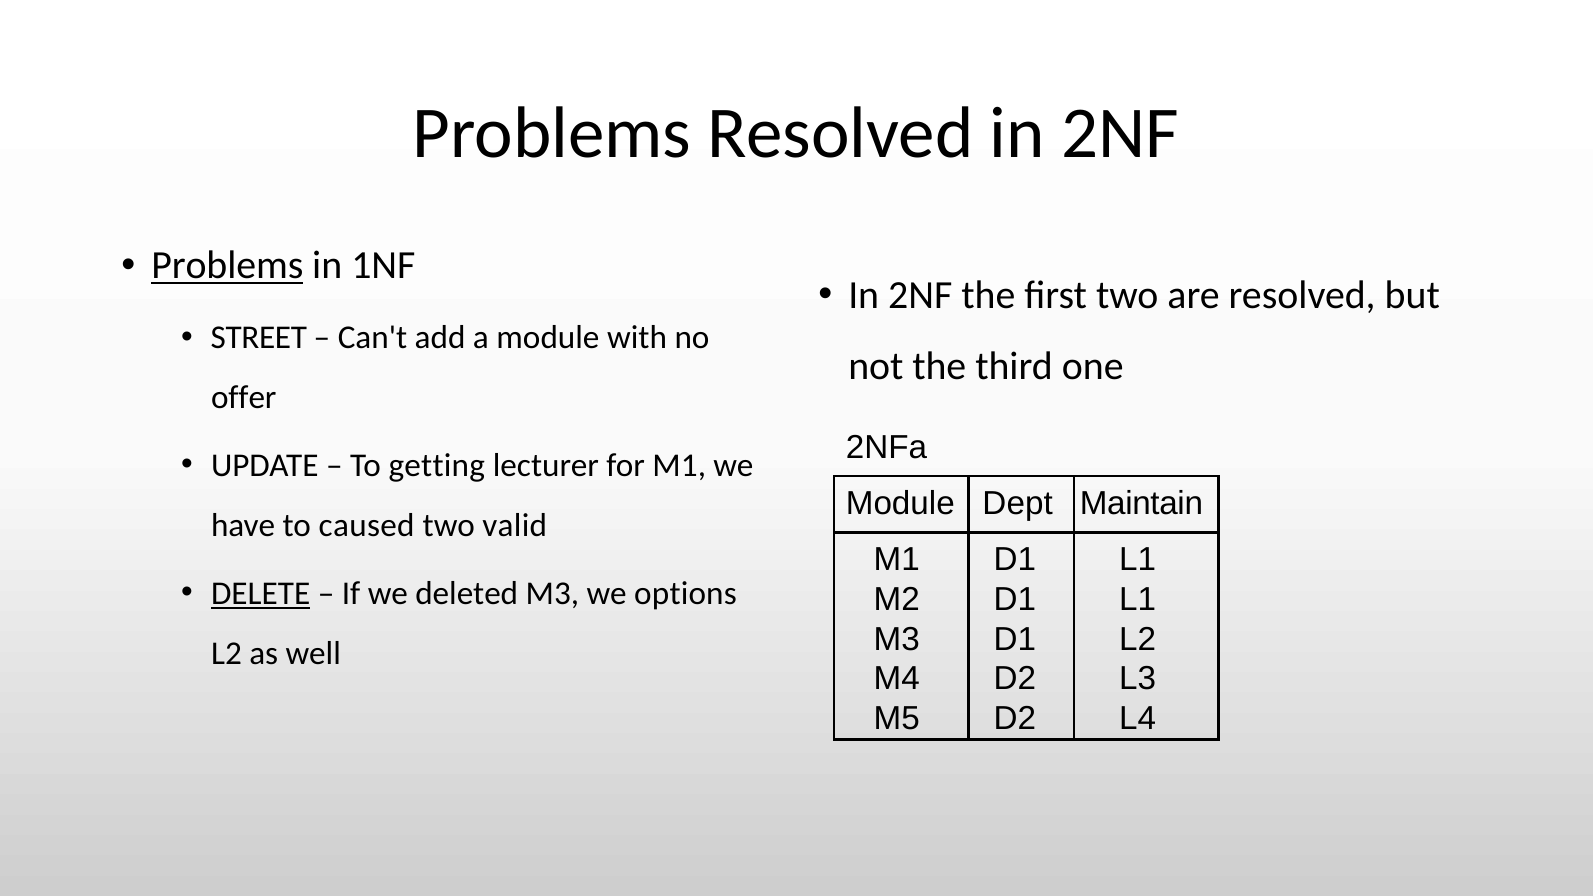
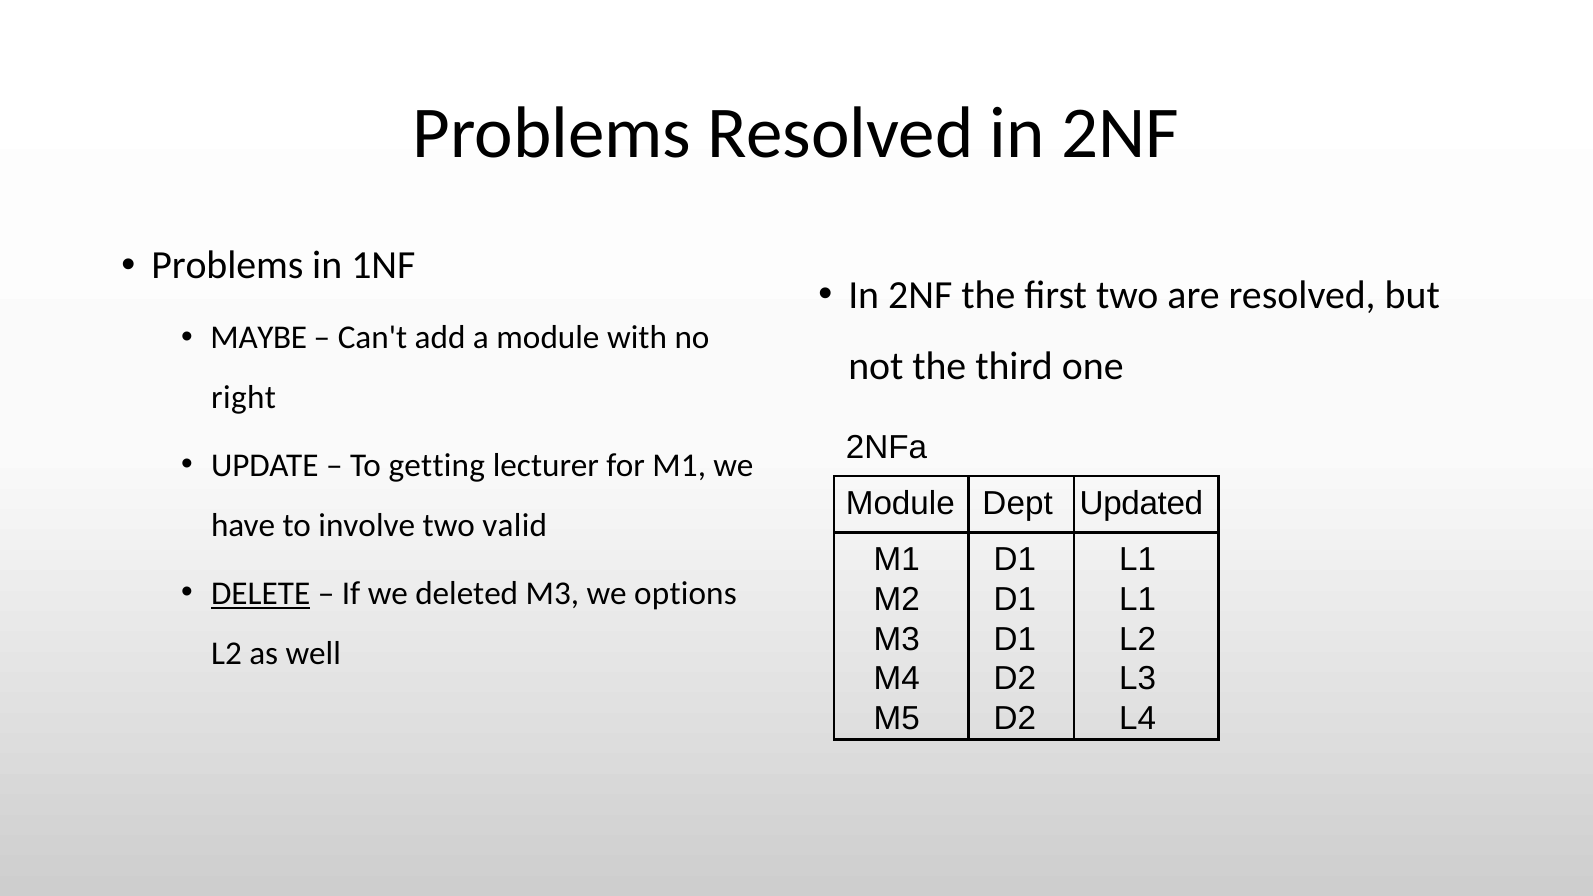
Problems underline: present -> none (227, 266)
STREET: STREET -> MAYBE (259, 338)
offer: offer -> right (244, 398)
Maintain: Maintain -> Updated (1141, 504)
caused: caused -> involve (367, 526)
